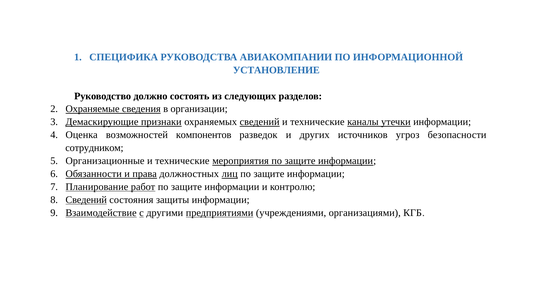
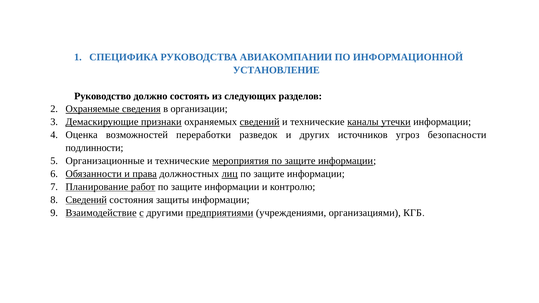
компонентов: компонентов -> переработки (204, 135)
сотрудником: сотрудником -> подлинности (94, 148)
